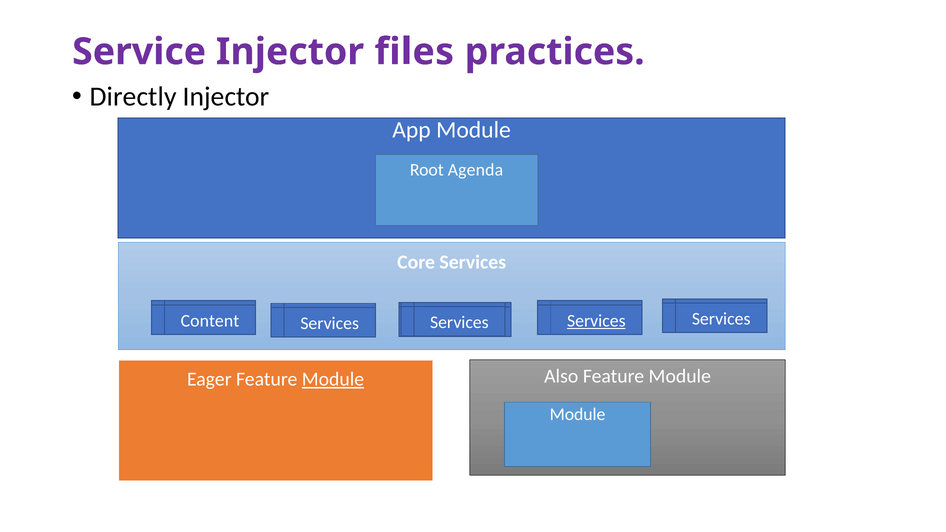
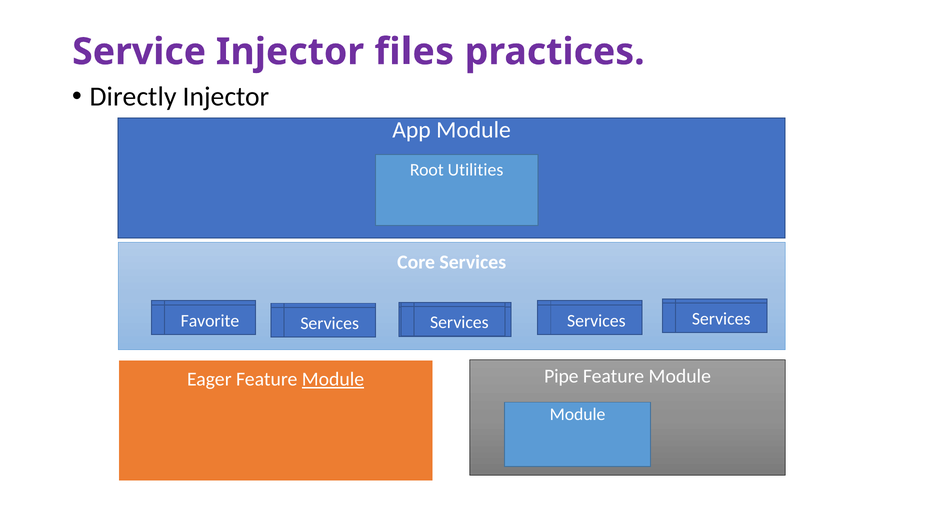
Agenda: Agenda -> Utilities (476, 170)
Content: Content -> Favorite (210, 321)
Services underline: present -> none (596, 321)
Also: Also -> Pipe (561, 377)
